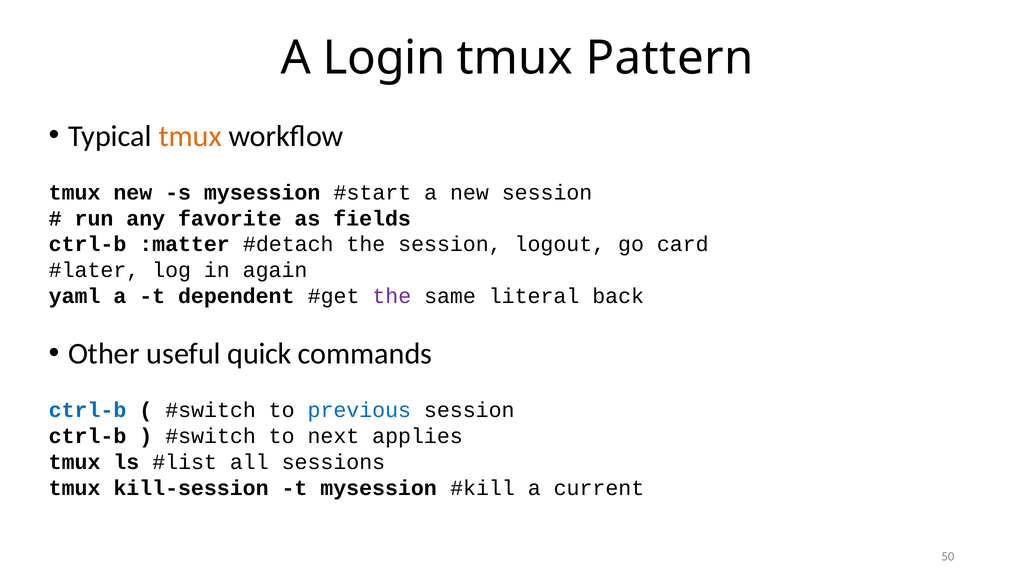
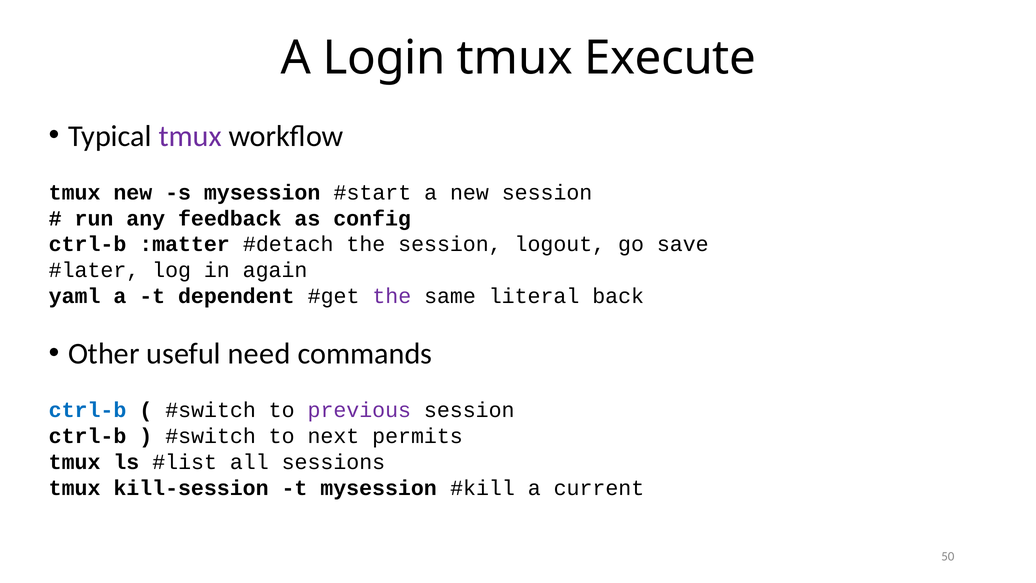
Pattern: Pattern -> Execute (670, 58)
tmux colour: orange -> purple (190, 136)
favorite: favorite -> feedback (230, 218)
fields: fields -> config (372, 218)
card: card -> save (683, 244)
quick: quick -> need (259, 354)
previous colour: blue -> purple (359, 410)
applies: applies -> permits (418, 436)
